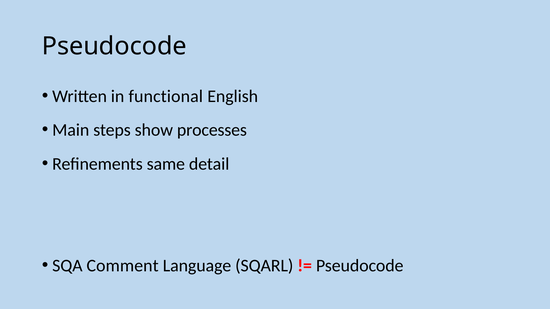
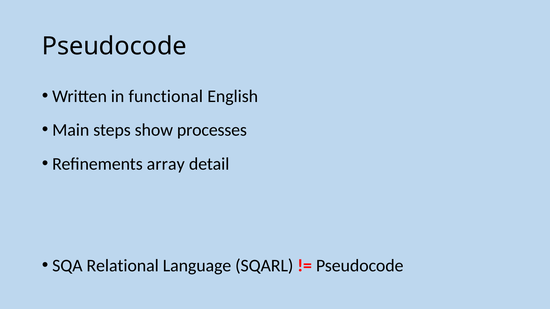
same: same -> array (166, 164)
Comment: Comment -> Relational (123, 266)
